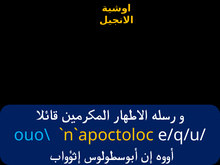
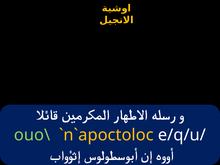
ouo\ colour: light blue -> light green (32, 135)
